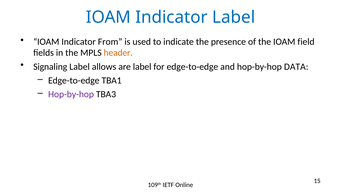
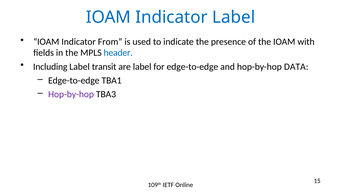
field: field -> with (306, 42)
header colour: orange -> blue (118, 53)
Signaling: Signaling -> Including (50, 67)
allows: allows -> transit (104, 67)
